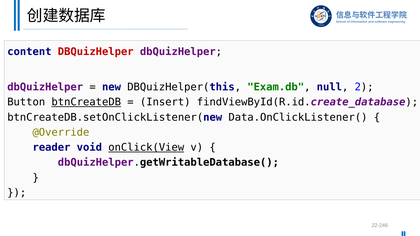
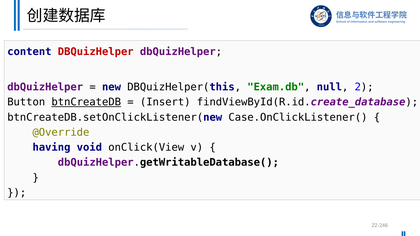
Data.OnClickListener(: Data.OnClickListener( -> Case.OnClickListener( (298, 117)
reader: reader -> having (51, 148)
onClick(View underline: present -> none (146, 148)
